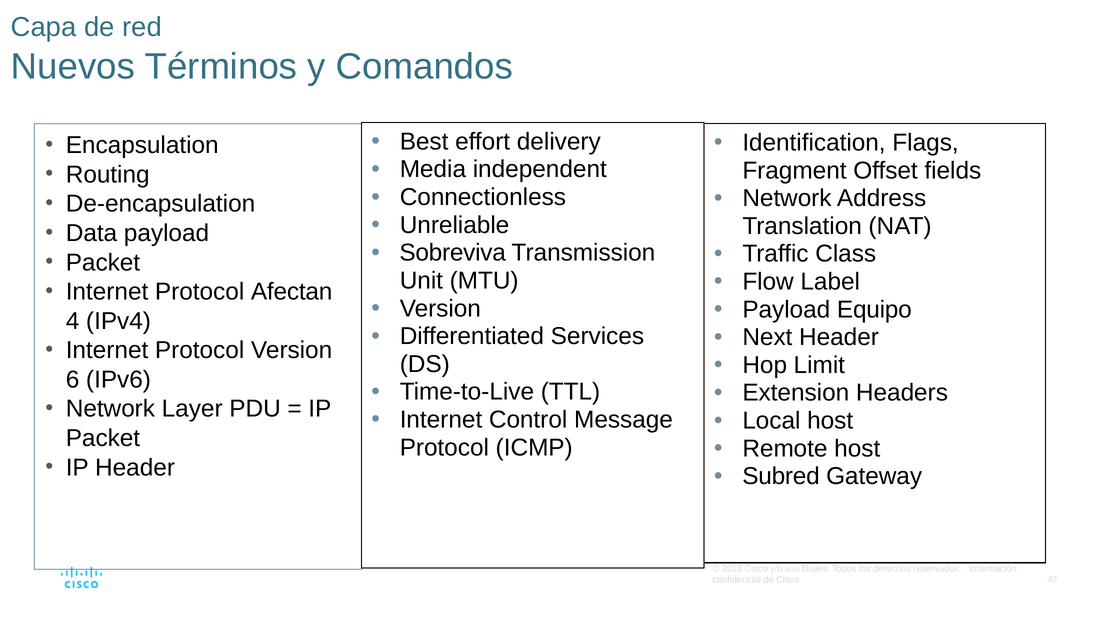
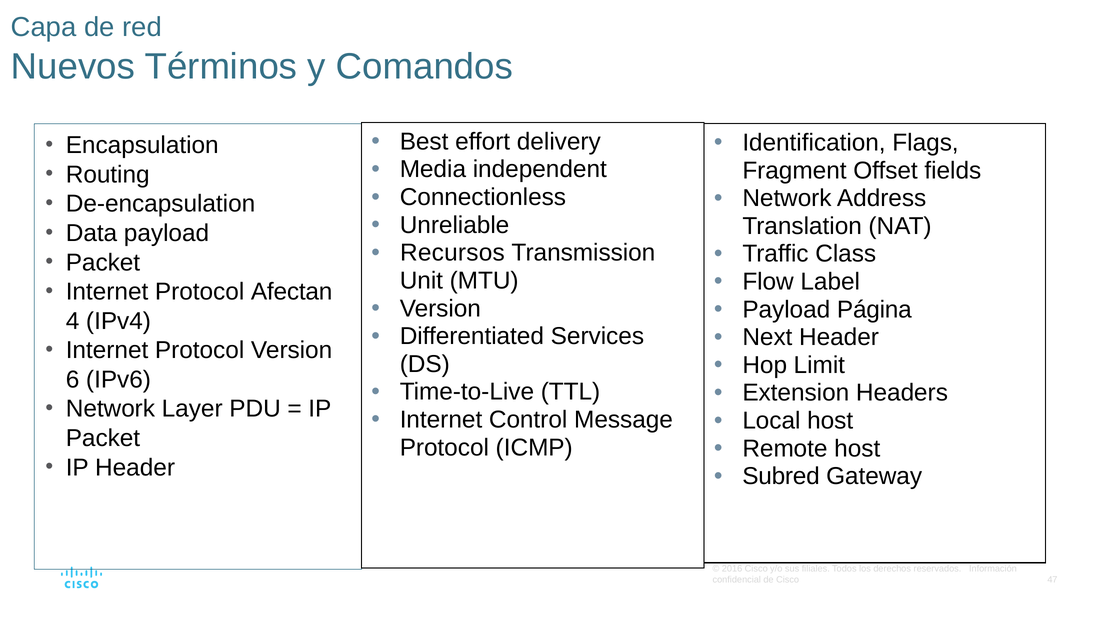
Sobreviva: Sobreviva -> Recursos (452, 253)
Equipo: Equipo -> Página (874, 310)
